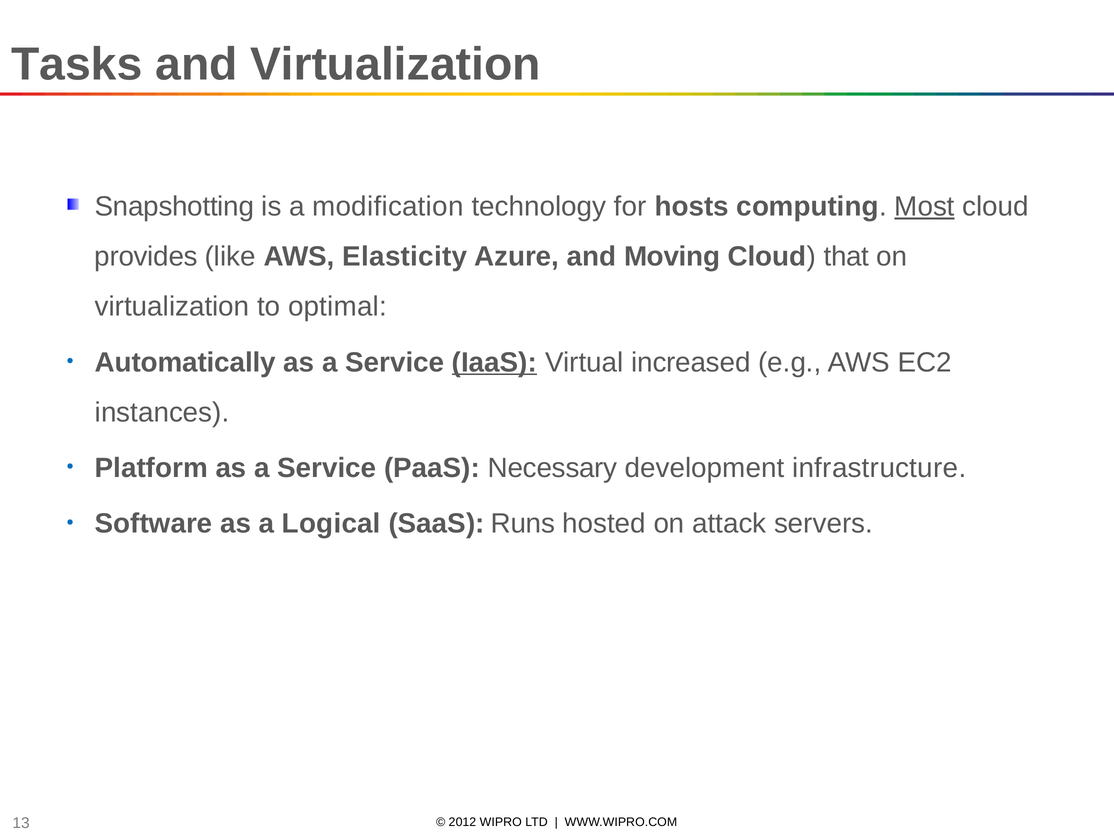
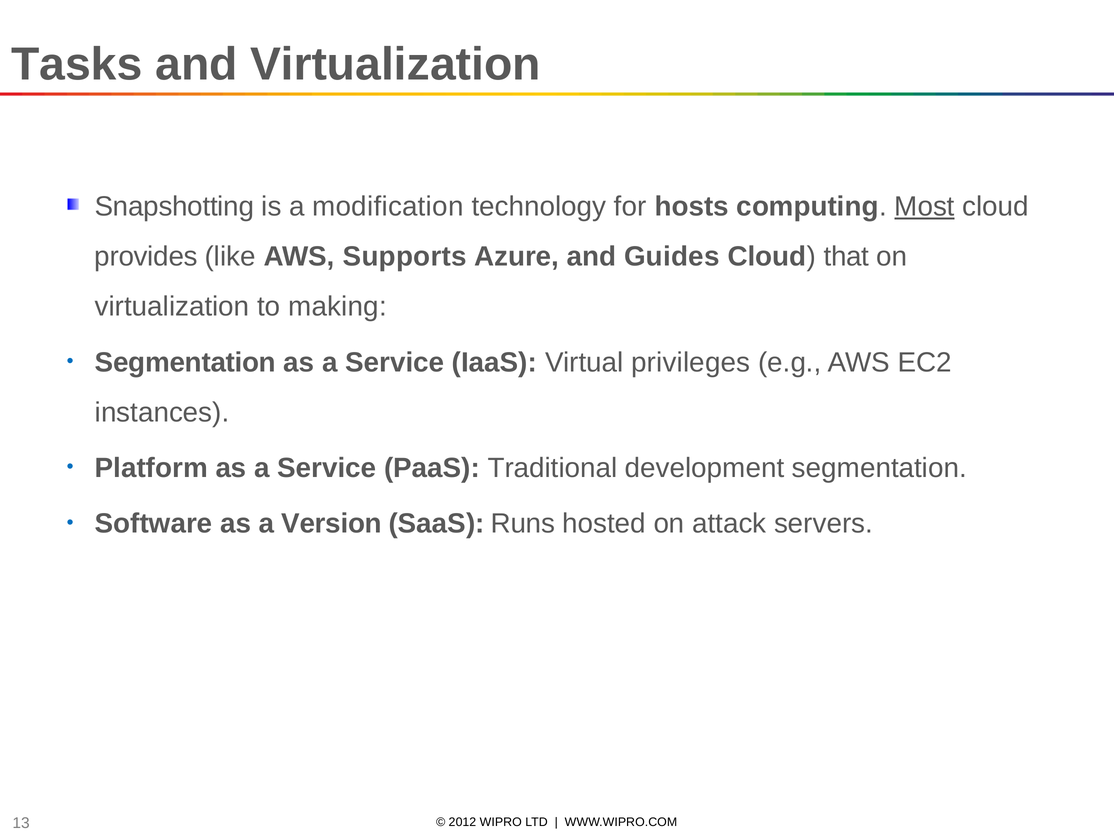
Elasticity: Elasticity -> Supports (405, 257)
Moving: Moving -> Guides (672, 257)
optimal: optimal -> making (337, 307)
Automatically: Automatically -> Segmentation (185, 363)
IaaS underline: present -> none (494, 363)
increased: increased -> privileges (691, 363)
Necessary: Necessary -> Traditional (552, 468)
development infrastructure: infrastructure -> segmentation (879, 468)
Logical: Logical -> Version (332, 524)
